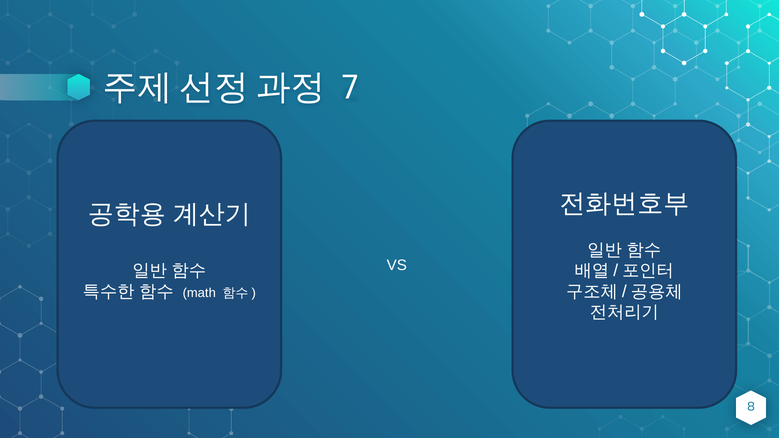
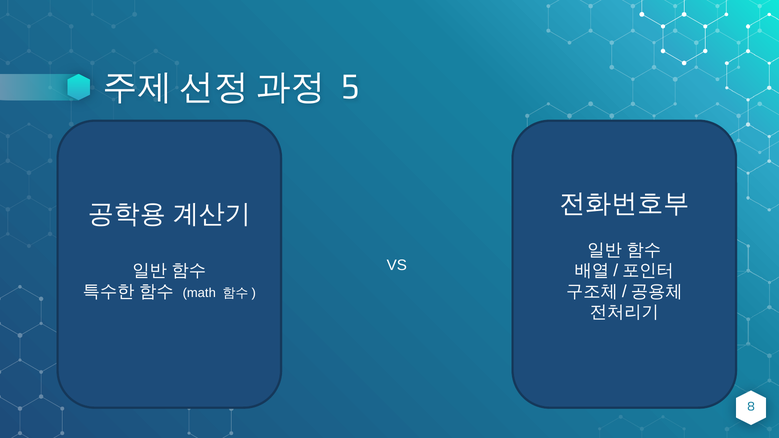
7: 7 -> 5 (350, 88)
